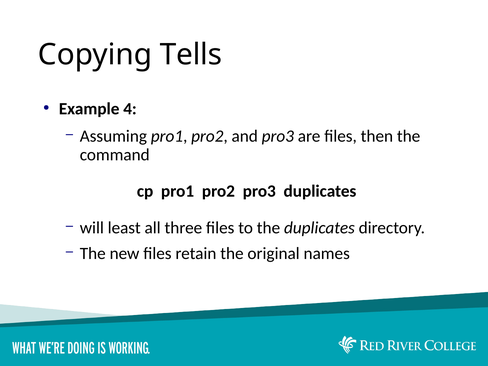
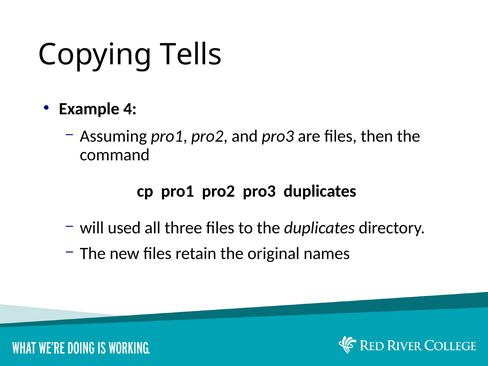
least: least -> used (124, 228)
